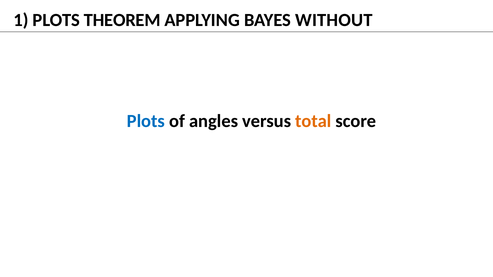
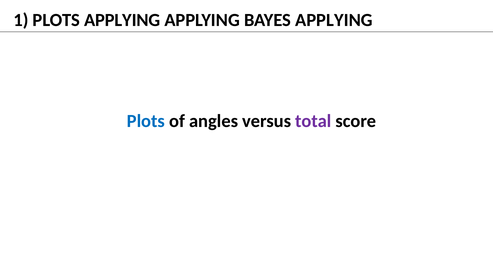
PLOTS THEOREM: THEOREM -> APPLYING (122, 20)
BAYES WITHOUT: WITHOUT -> APPLYING (334, 20)
total colour: orange -> purple (313, 121)
